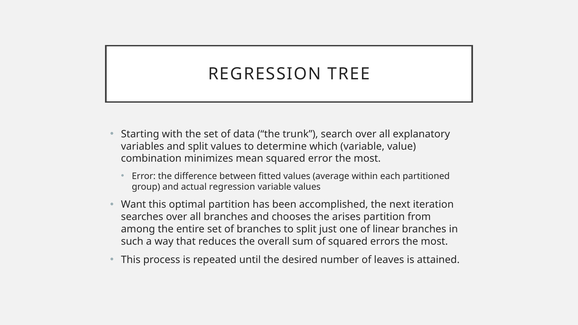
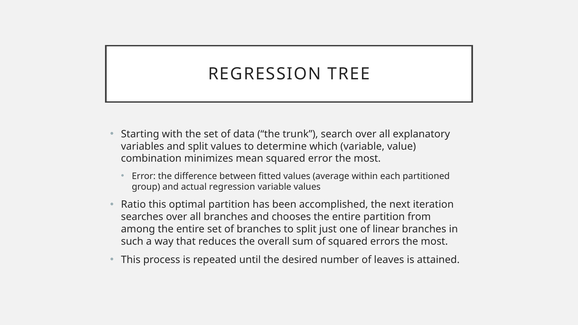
Want: Want -> Ratio (133, 205)
chooses the arises: arises -> entire (346, 217)
